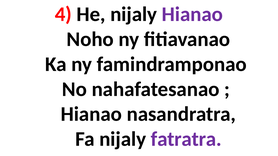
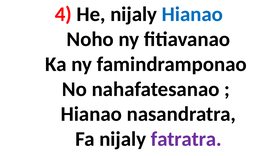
Hianao colour: purple -> blue (192, 14)
